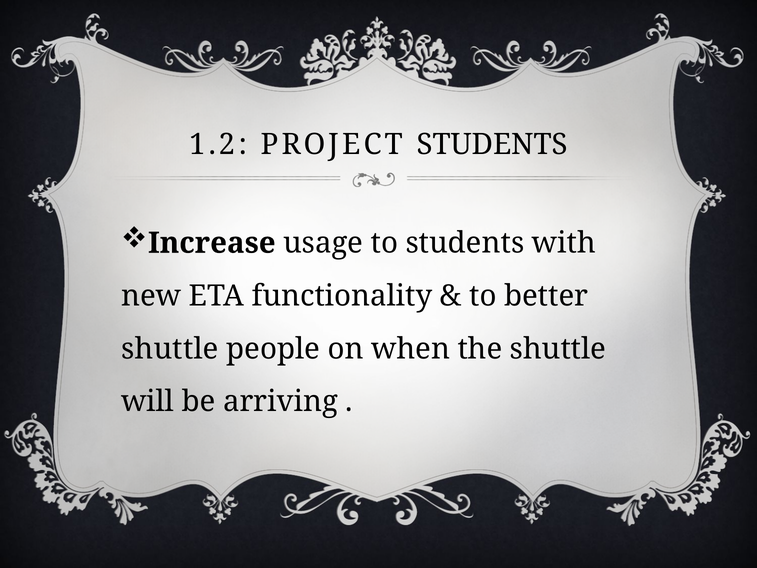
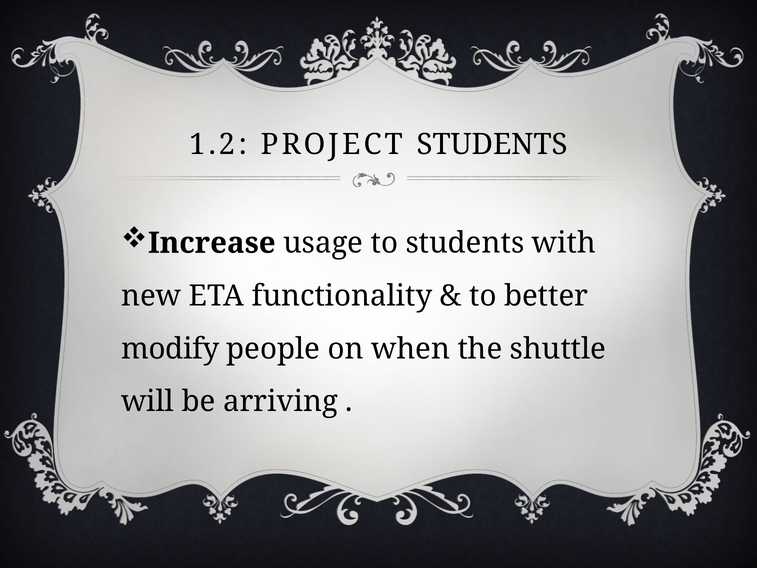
shuttle: shuttle -> modify (170, 349)
